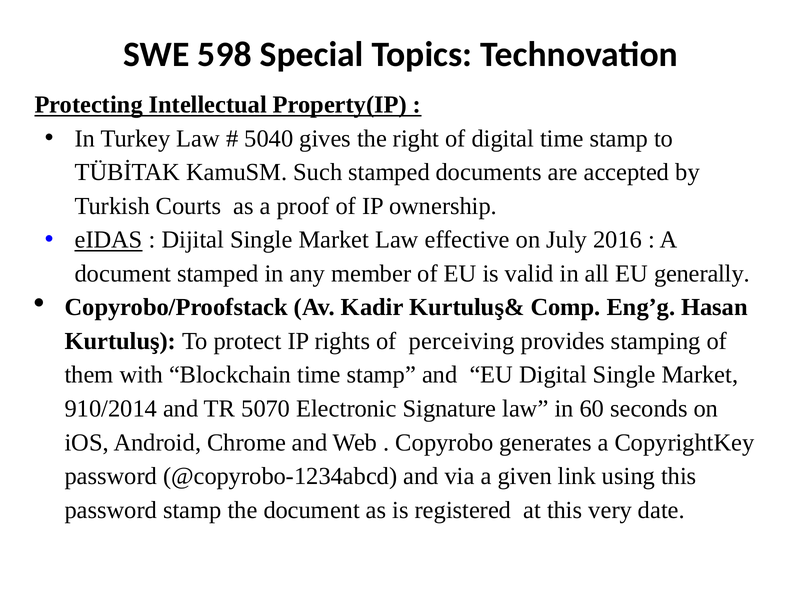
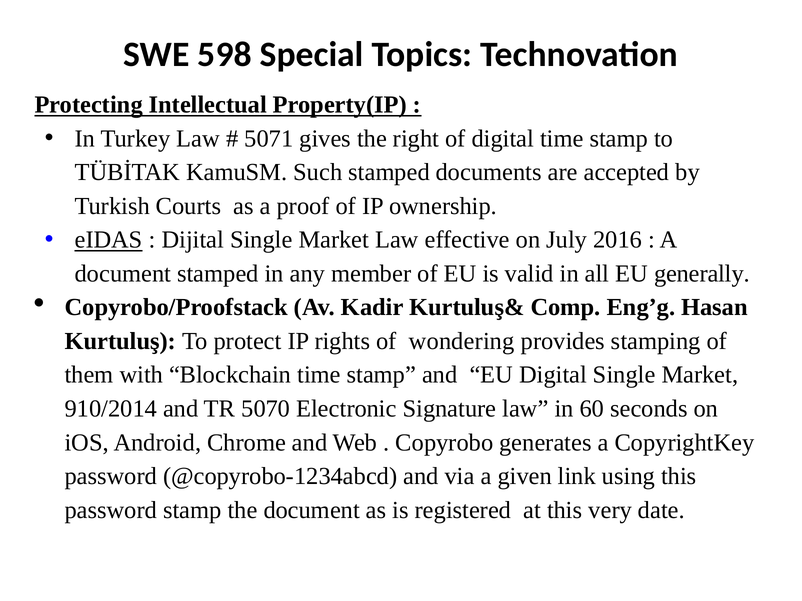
5040: 5040 -> 5071 (269, 139)
perceiving: perceiving -> wondering (462, 341)
